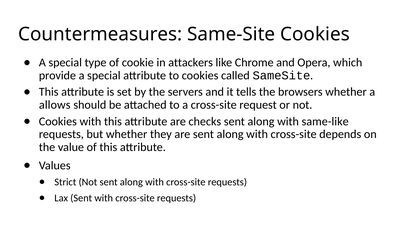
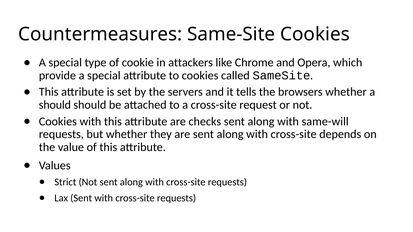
allows: allows -> should (55, 105)
same-like: same-like -> same-will (325, 122)
